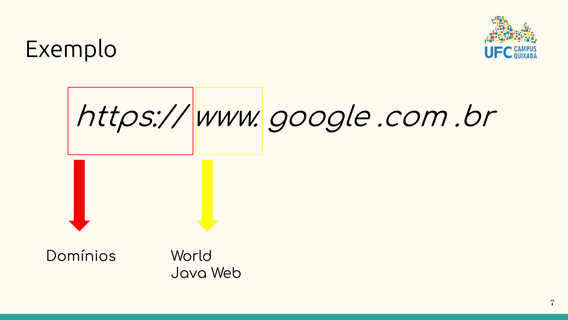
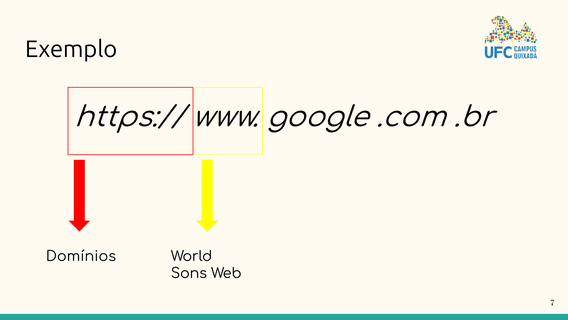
Java: Java -> Sons (189, 273)
